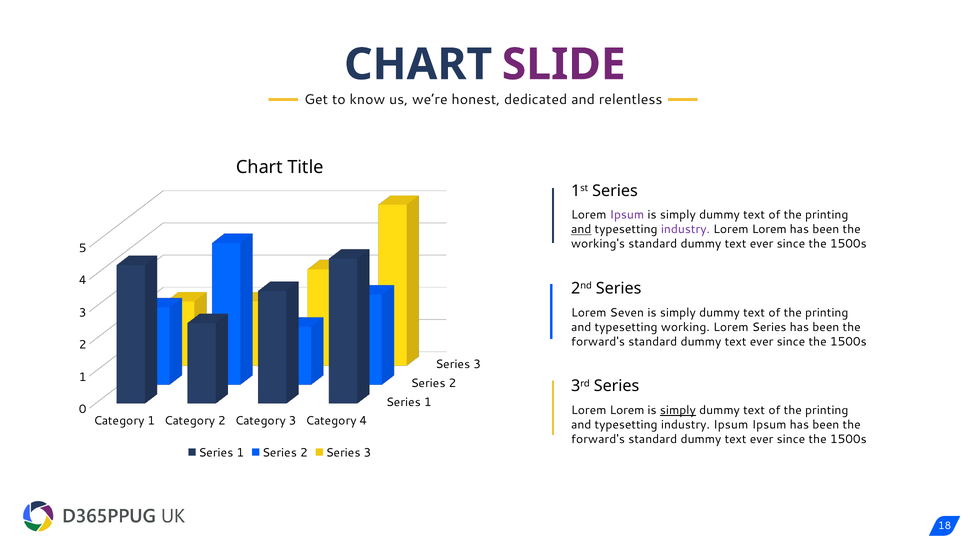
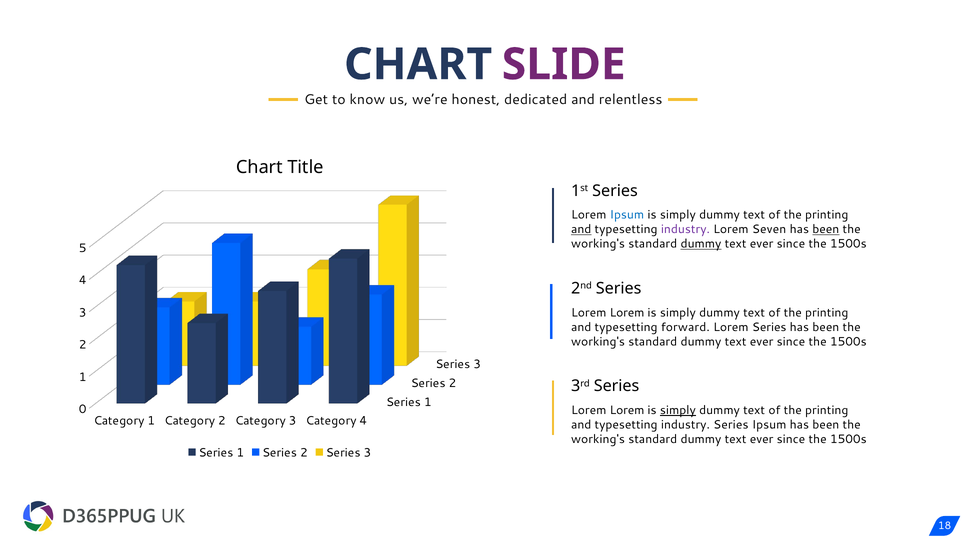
Ipsum colour: purple -> blue (627, 215)
Lorem: Lorem -> Seven (769, 230)
been underline: none -> present (826, 230)
dummy underline: none -> present (701, 244)
Seven: Seven -> Lorem (627, 313)
working: working -> forward (685, 328)
forward's: forward's -> working's (598, 342)
industry Ipsum: Ipsum -> Series (731, 425)
forward's: forward's -> working's (598, 440)
